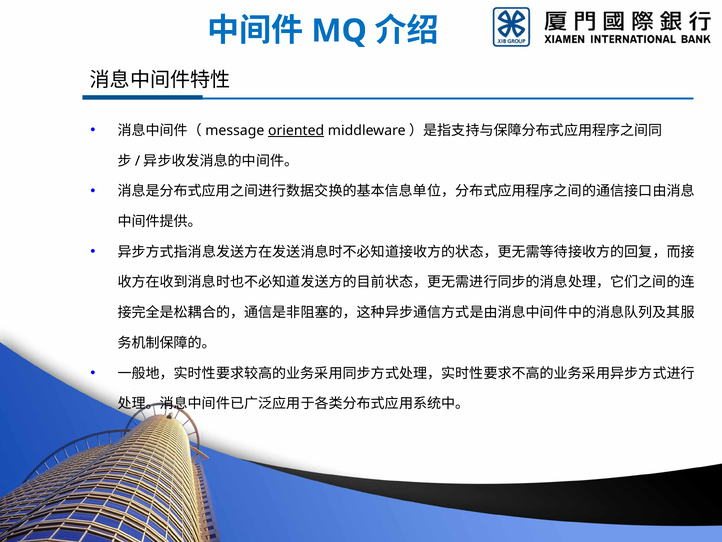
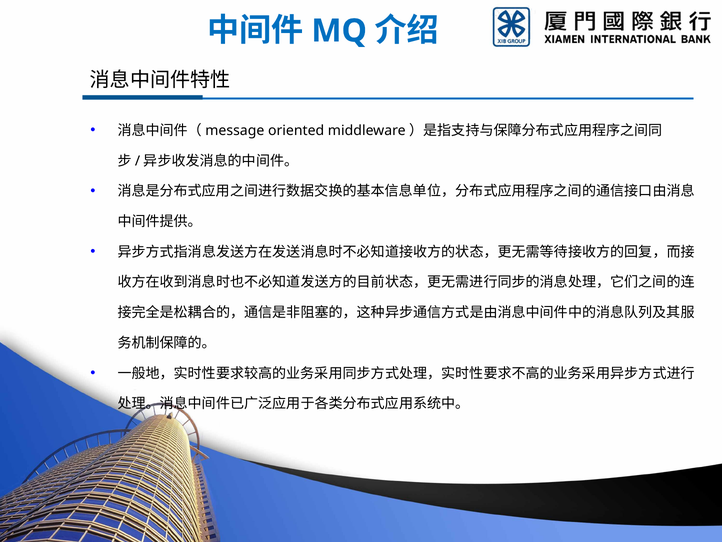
oriented underline: present -> none (296, 130)
